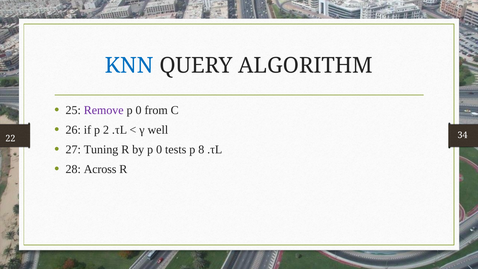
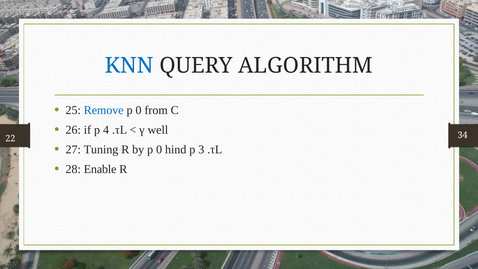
Remove colour: purple -> blue (104, 110)
2: 2 -> 4 (106, 130)
tests: tests -> hind (176, 149)
8: 8 -> 3 (201, 149)
Across: Across -> Enable (100, 169)
